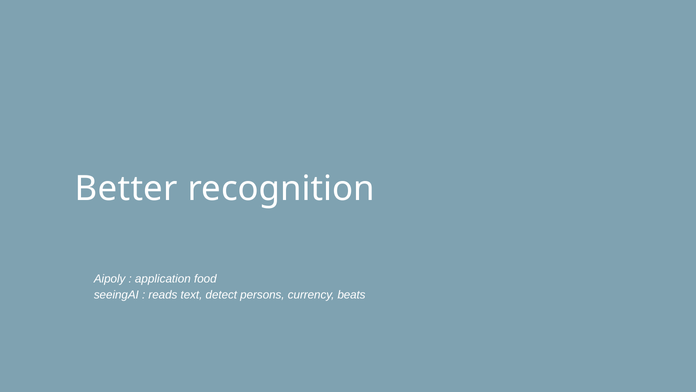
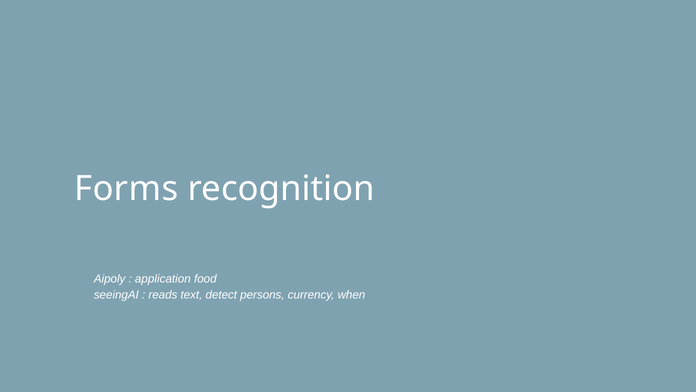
Better: Better -> Forms (126, 189)
beats: beats -> when (351, 295)
